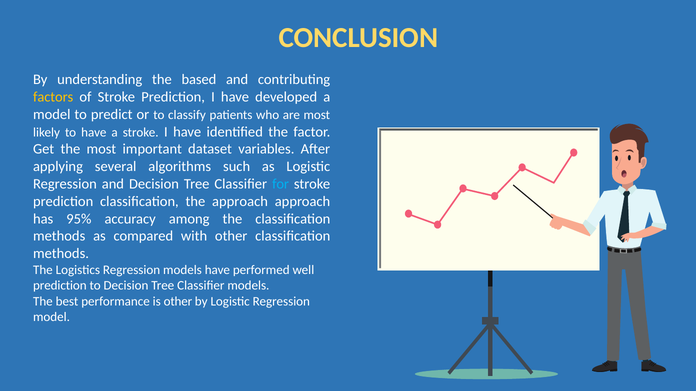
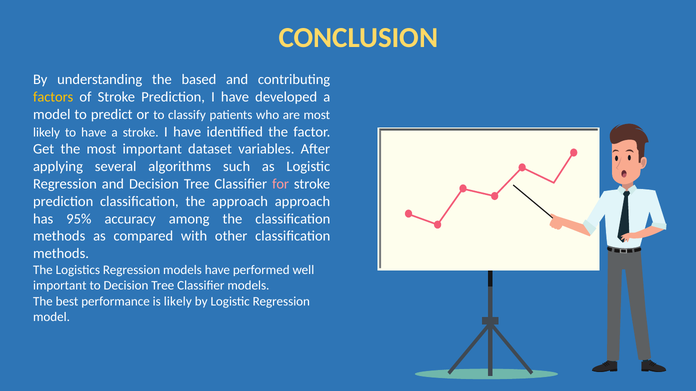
for colour: light blue -> pink (281, 184)
prediction: prediction -> important (60, 286)
is other: other -> likely (178, 302)
